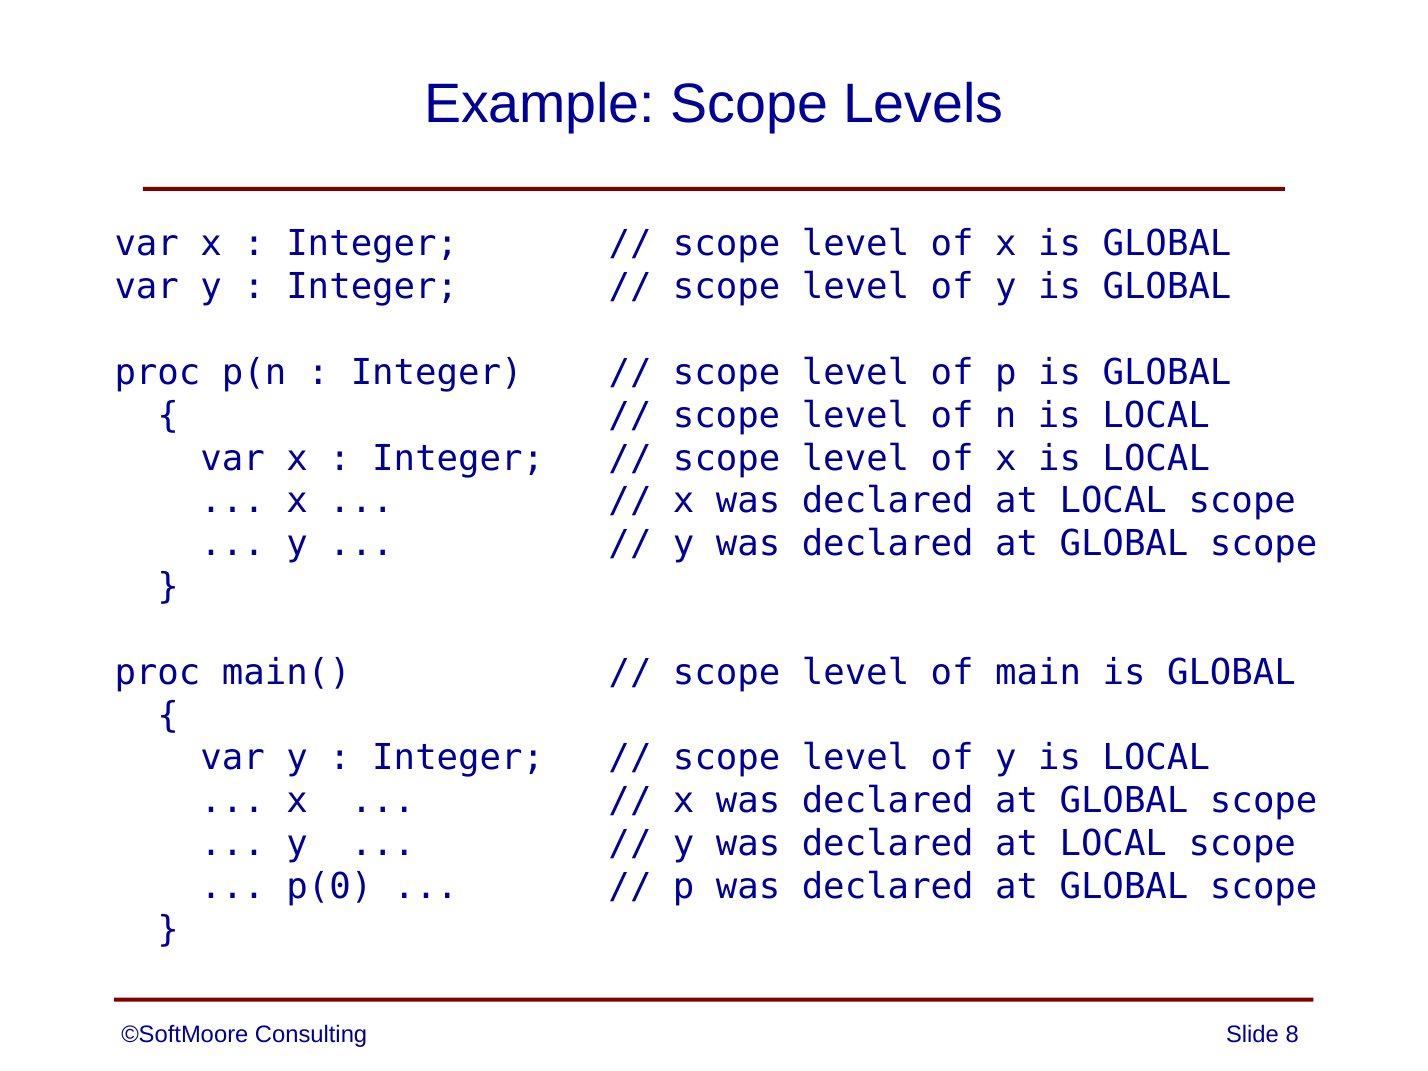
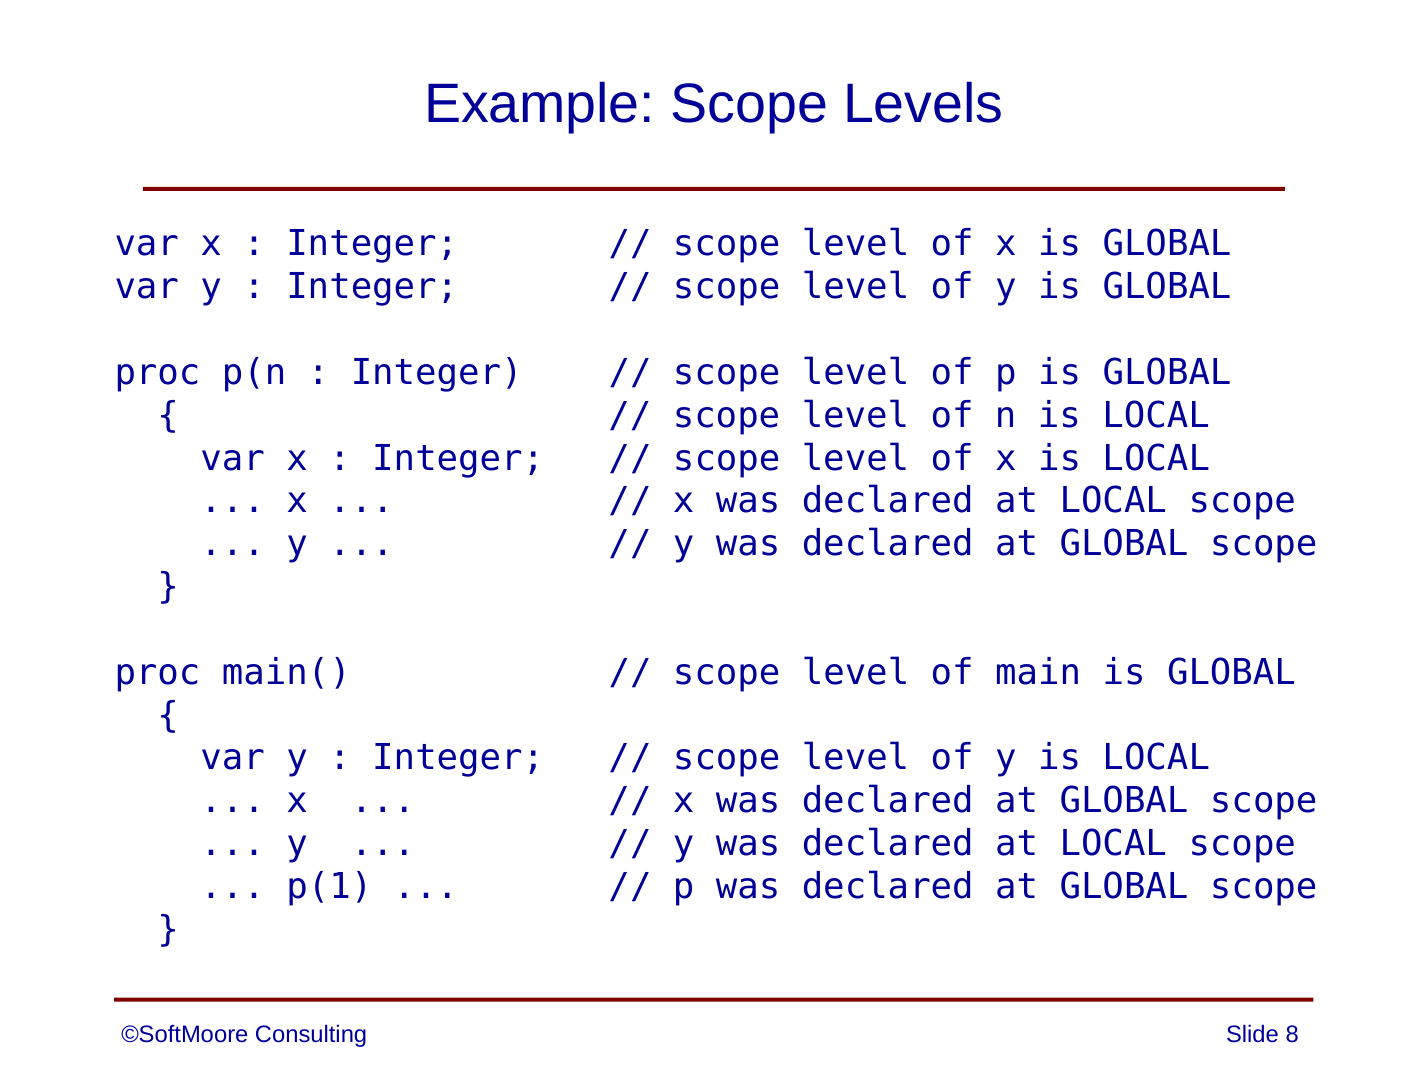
p(0: p(0 -> p(1 (329, 887)
